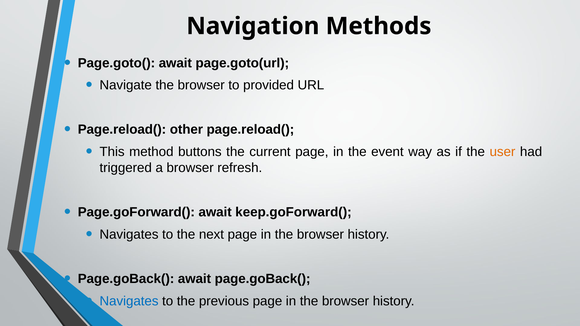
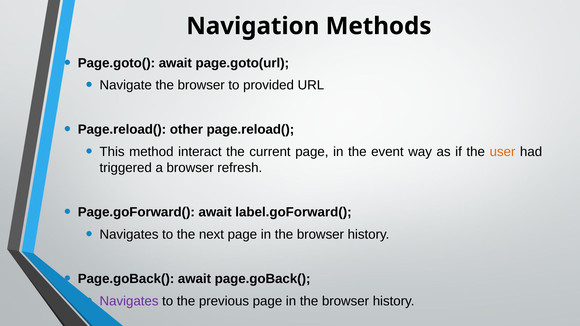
buttons: buttons -> interact (200, 152)
keep.goForward(: keep.goForward( -> label.goForward( (294, 212)
Navigates colour: blue -> purple (129, 301)
